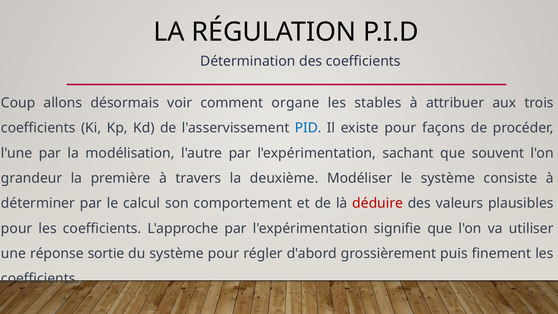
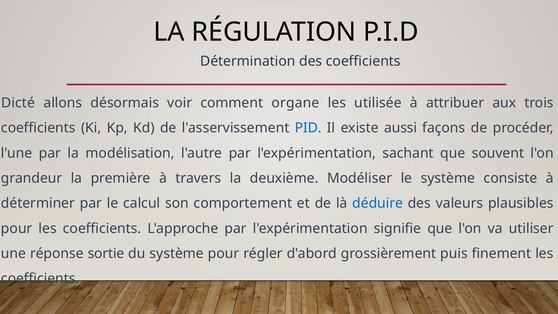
Coup: Coup -> Dicté (18, 103)
stables: stables -> utilisée (378, 103)
existe pour: pour -> aussi (401, 128)
déduire colour: red -> blue (378, 203)
